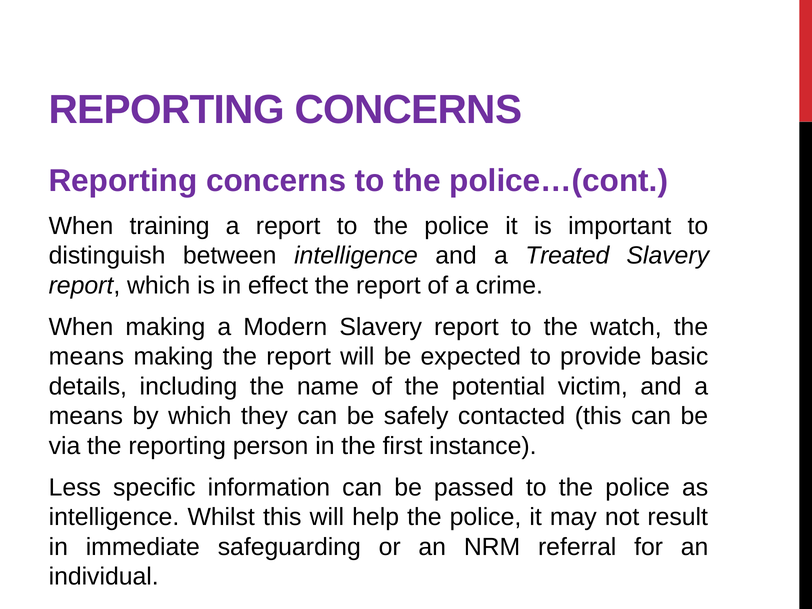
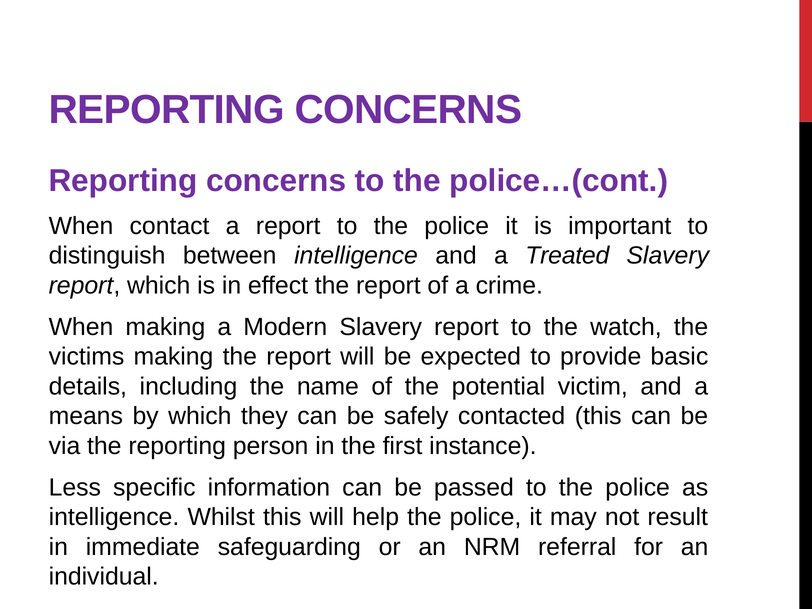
training: training -> contact (170, 226)
means: means -> victims (87, 357)
